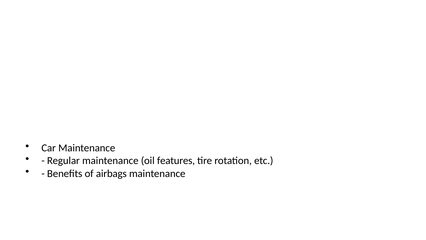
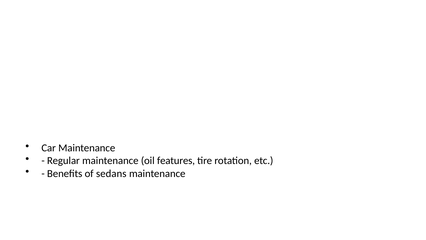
airbags: airbags -> sedans (111, 173)
